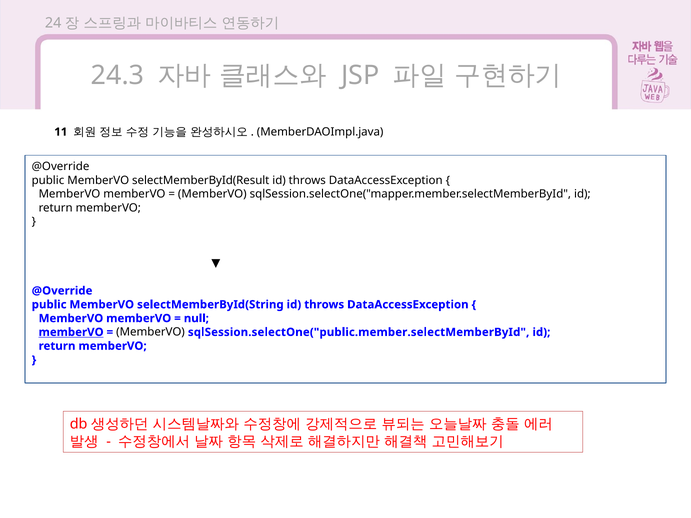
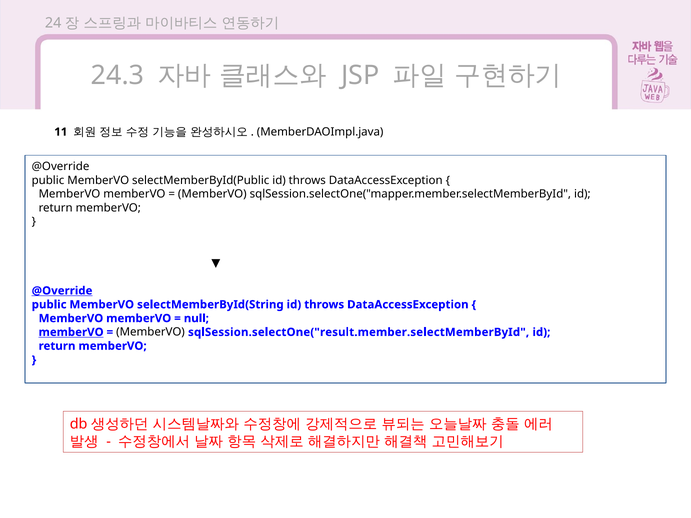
selectMemberById(Result: selectMemberById(Result -> selectMemberById(Public (201, 180)
@Override underline: none -> present (62, 291)
sqlSession.selectOne("public.member.selectMemberById: sqlSession.selectOne("public.member.selectMemberById -> sqlSession.selectOne("result.member.selectMemberById (359, 332)
